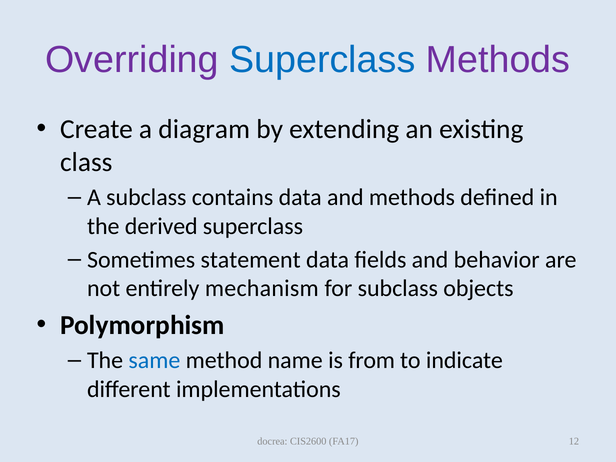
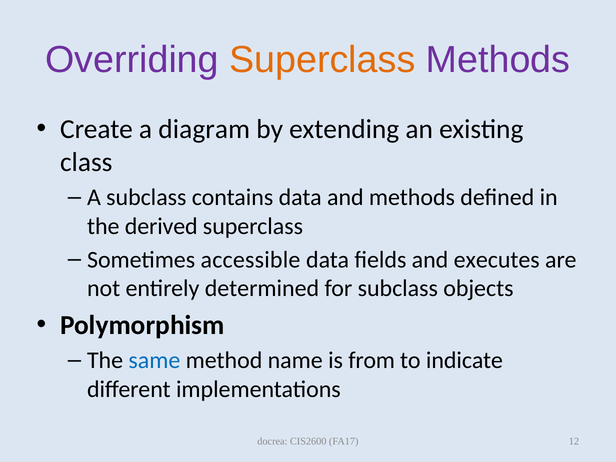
Superclass colour: blue -> orange (322, 60)
statement: statement -> accessible (250, 260)
behavior: behavior -> executes (497, 260)
mechanism: mechanism -> determined (262, 289)
